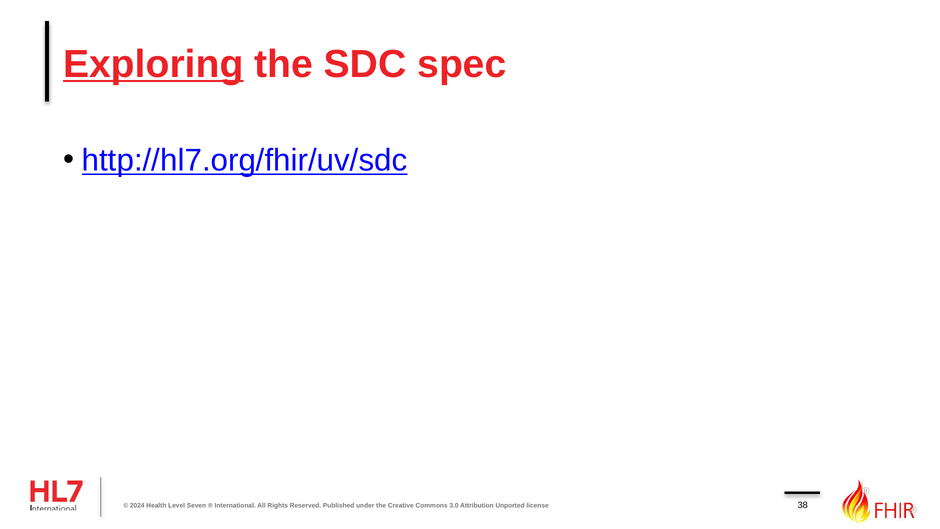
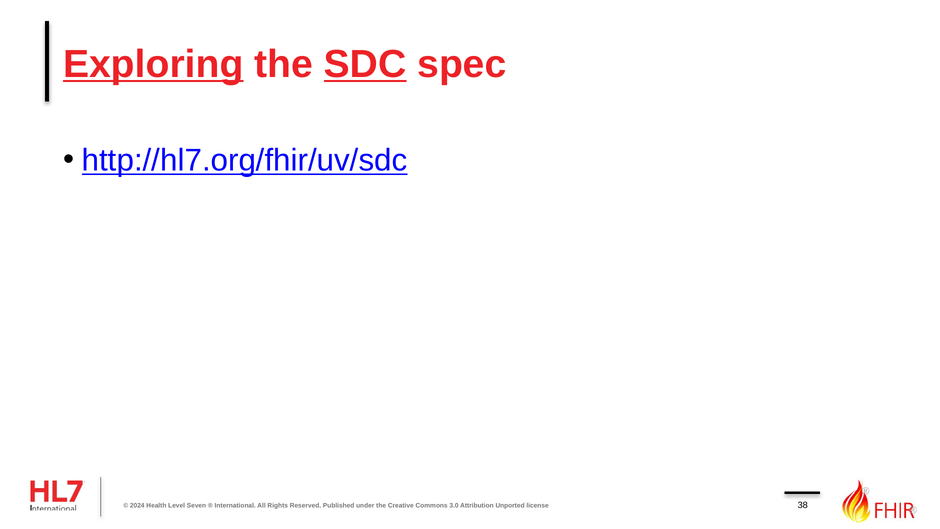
SDC underline: none -> present (365, 64)
